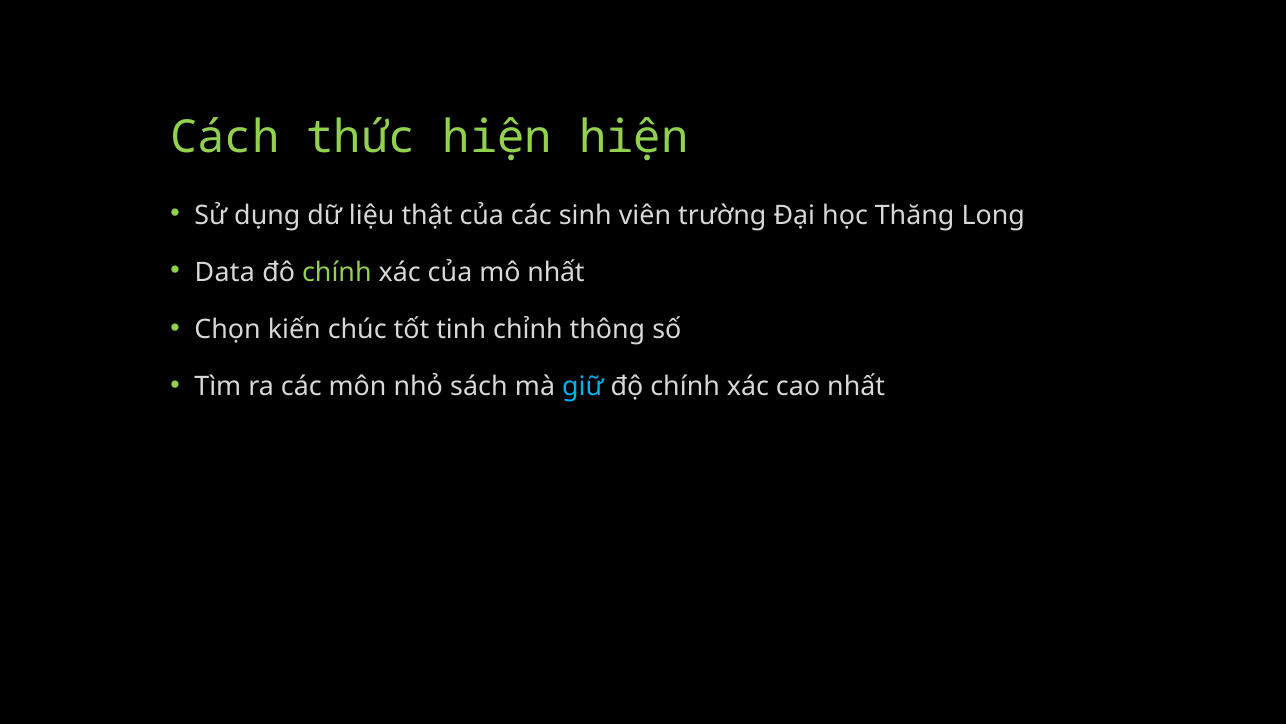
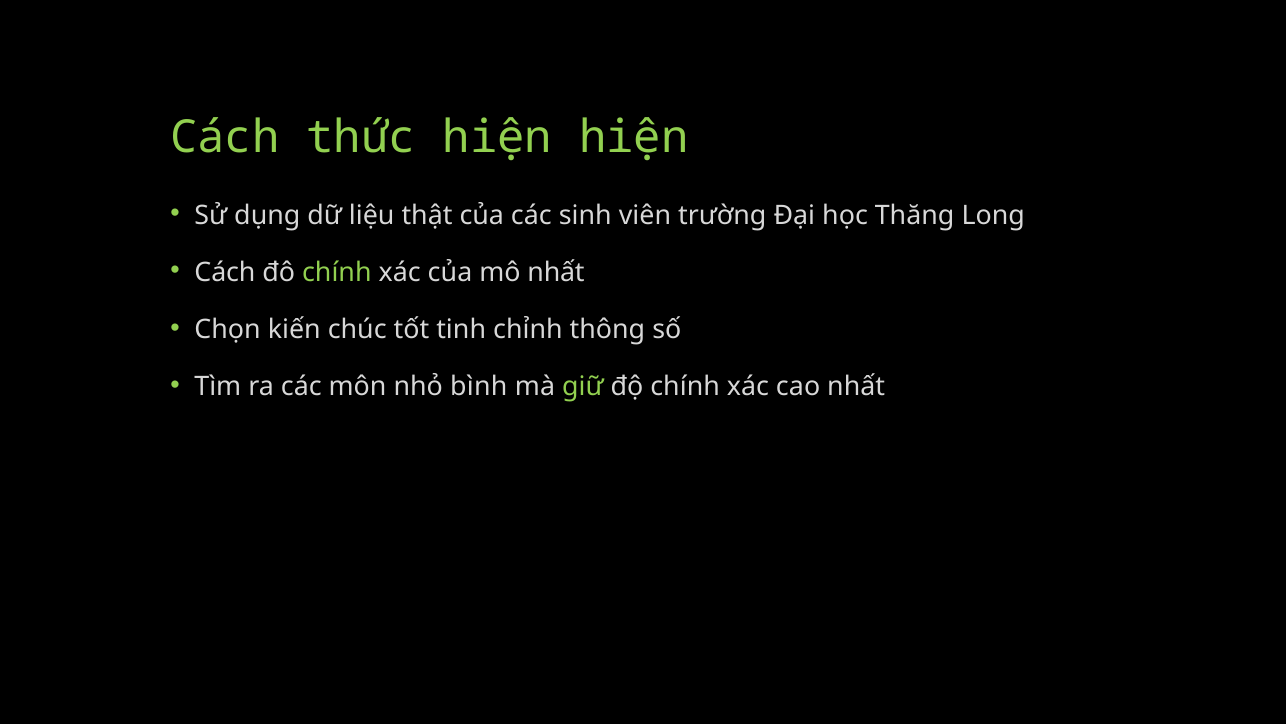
Data: Data -> Cách (225, 272)
sách: sách -> bình (479, 387)
giữ colour: light blue -> light green (583, 387)
